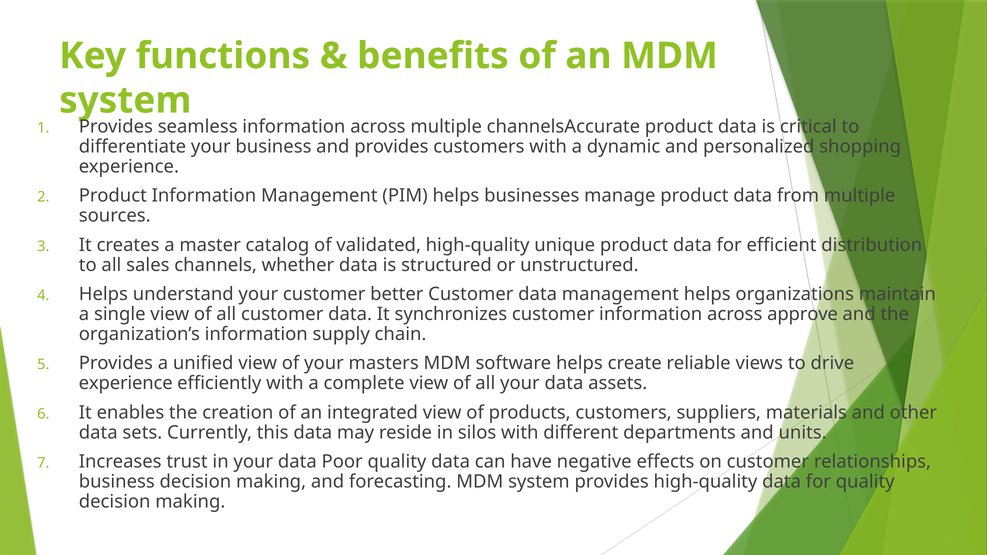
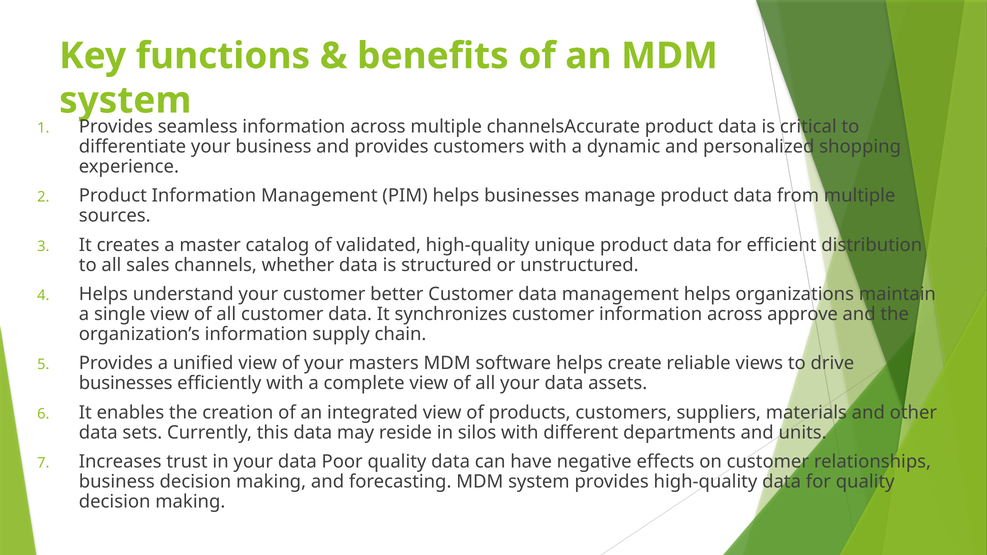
experience: experience -> businesses (126, 383)
